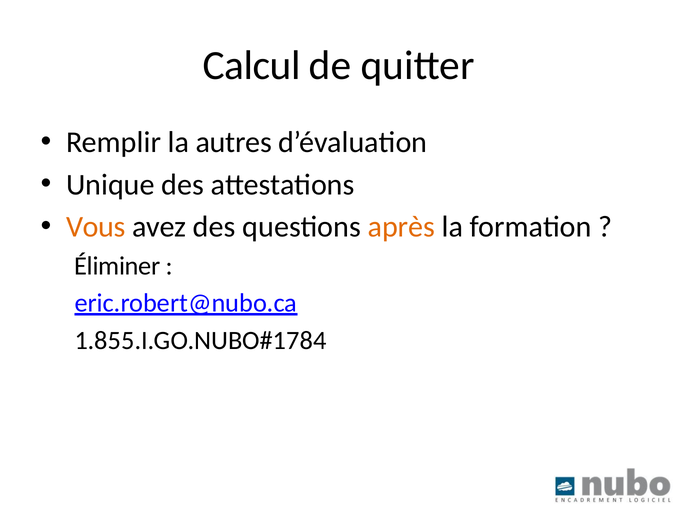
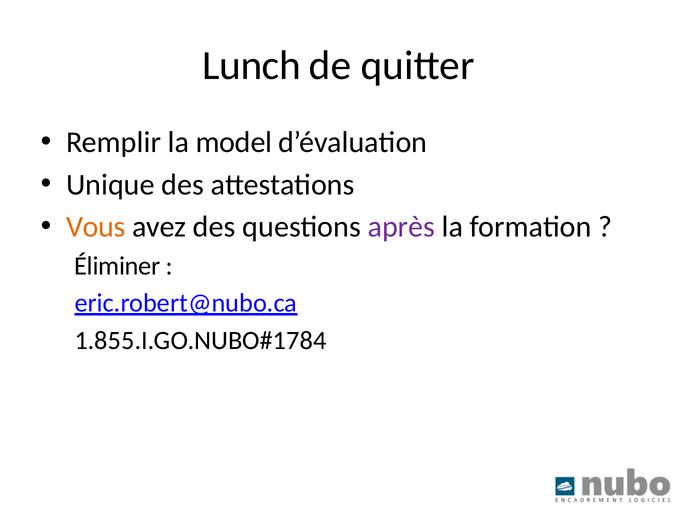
Calcul: Calcul -> Lunch (252, 66)
autres: autres -> model (234, 142)
après colour: orange -> purple (401, 227)
